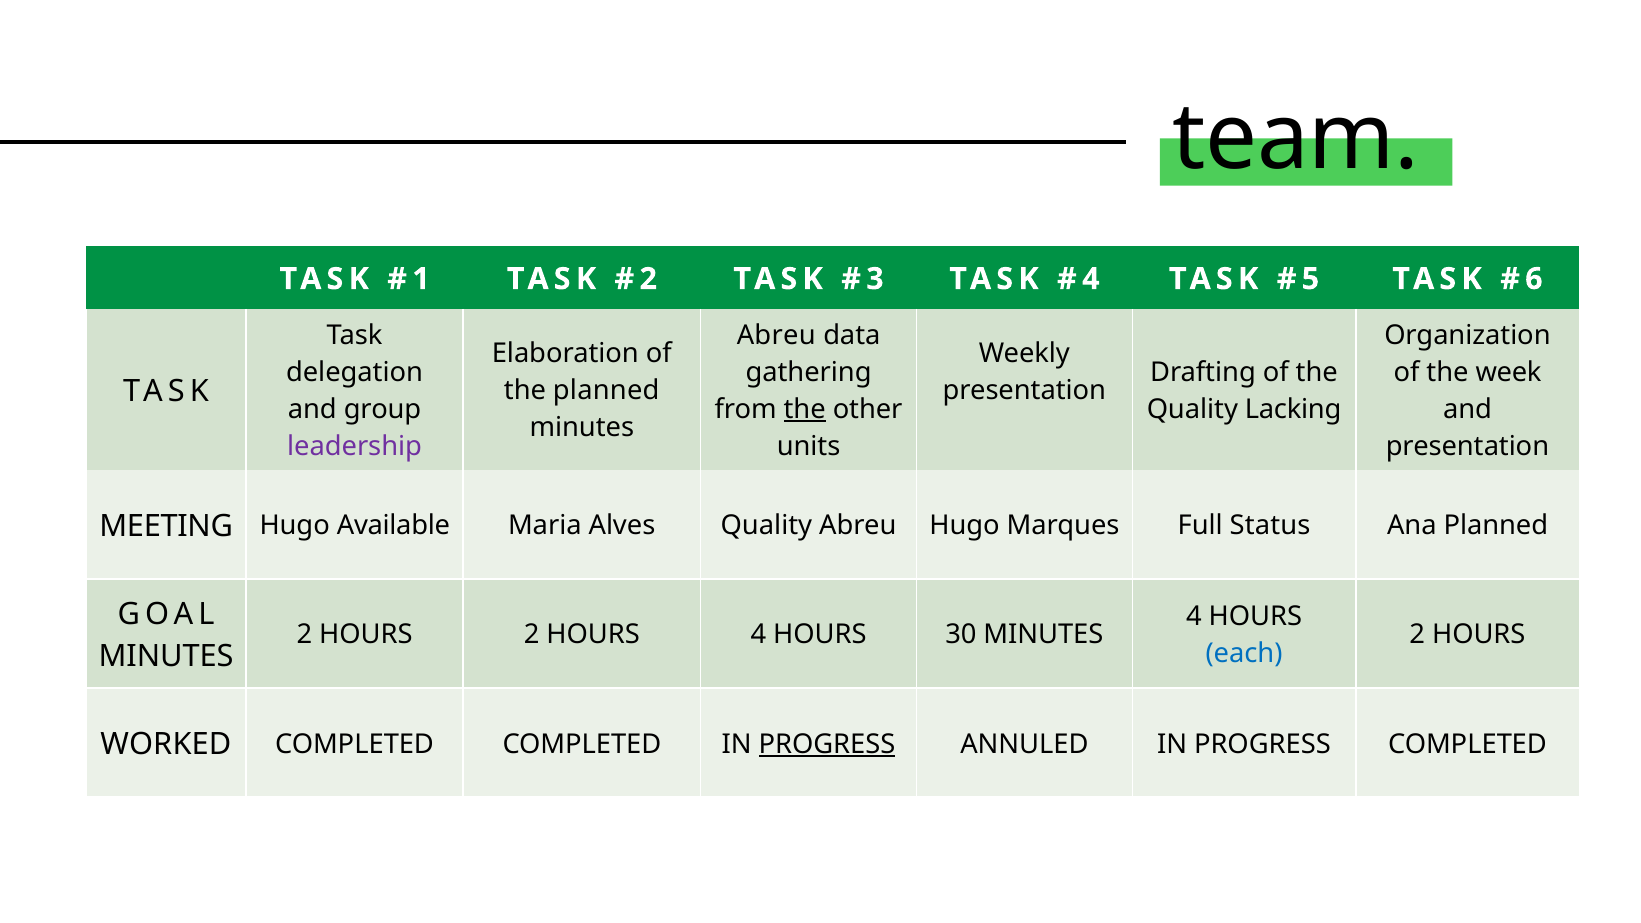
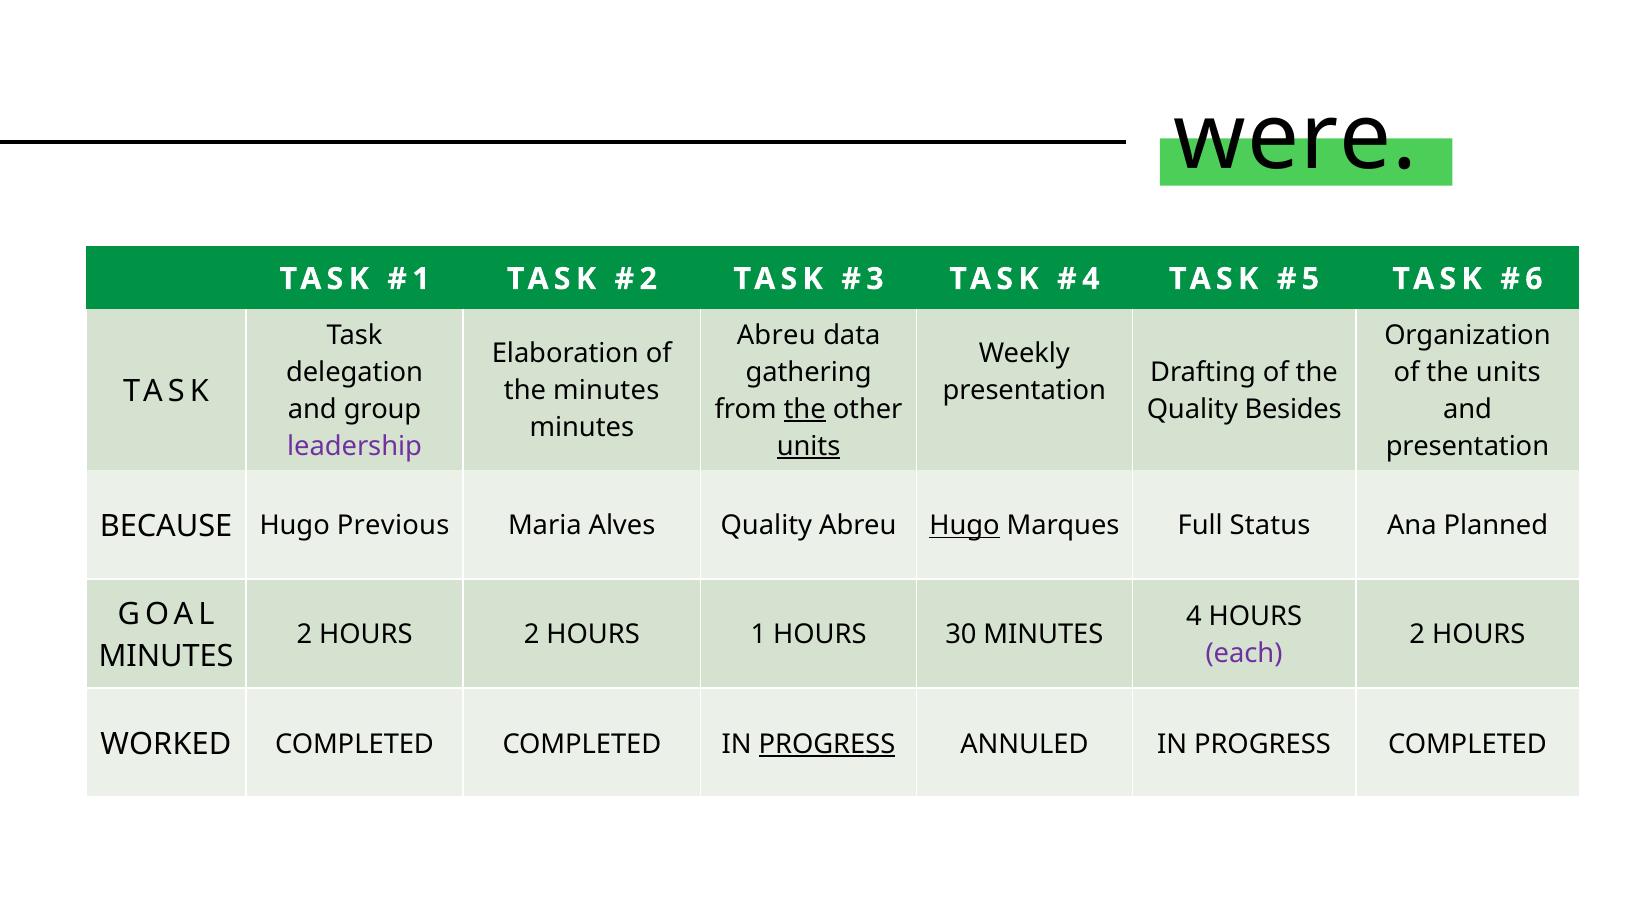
team: team -> were (1295, 138)
the week: week -> units (1508, 372)
the planned: planned -> minutes (606, 391)
Lacking: Lacking -> Besides (1293, 409)
units underline: none -> present (809, 446)
MEETING: MEETING -> BECAUSE (166, 526)
Available: Available -> Previous (393, 526)
Hugo underline: none -> present (964, 526)
HOURS 4: 4 -> 1 (758, 635)
each colour: blue -> purple (1244, 654)
